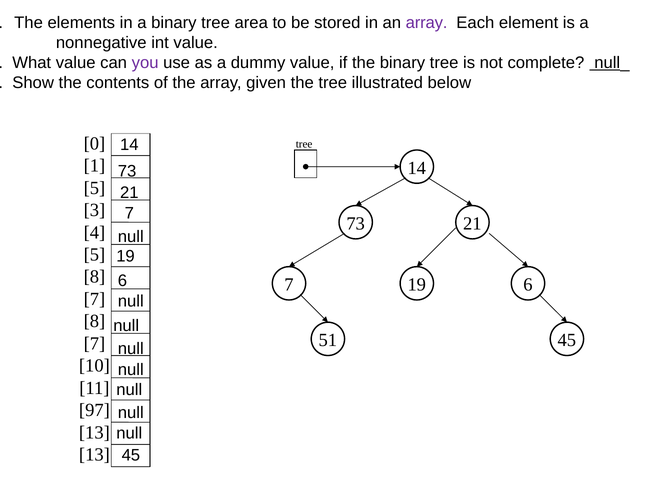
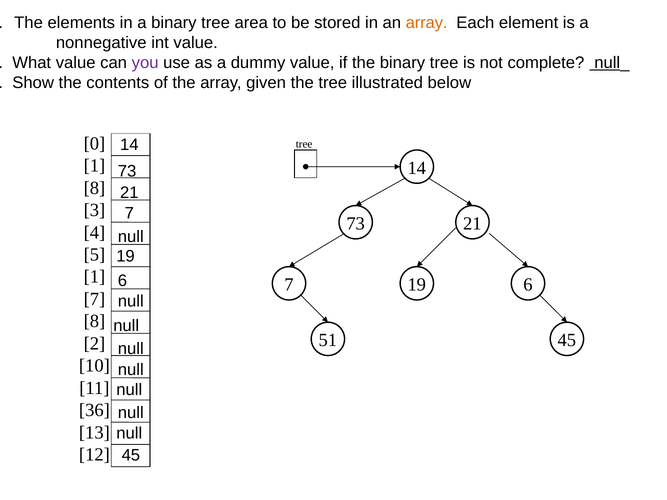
array colour: purple -> orange (427, 23)
5: 5 -> 8 (94, 188)
8: 8 -> 1 (94, 277)
7: 7 -> 2 (94, 344)
97: 97 -> 36 (94, 410)
13: 13 -> 12 (94, 455)
